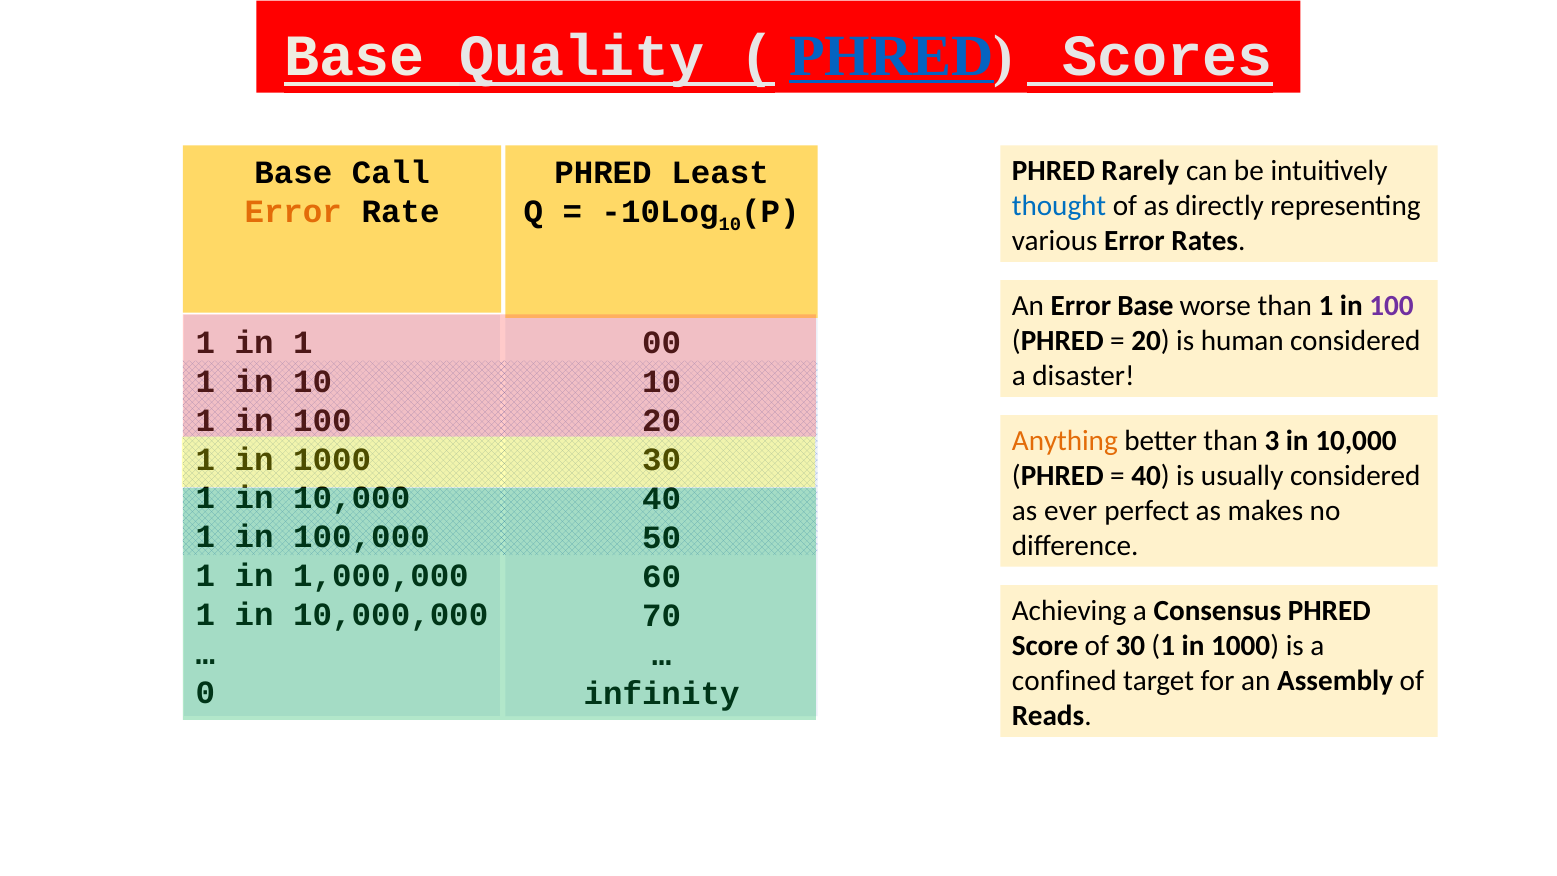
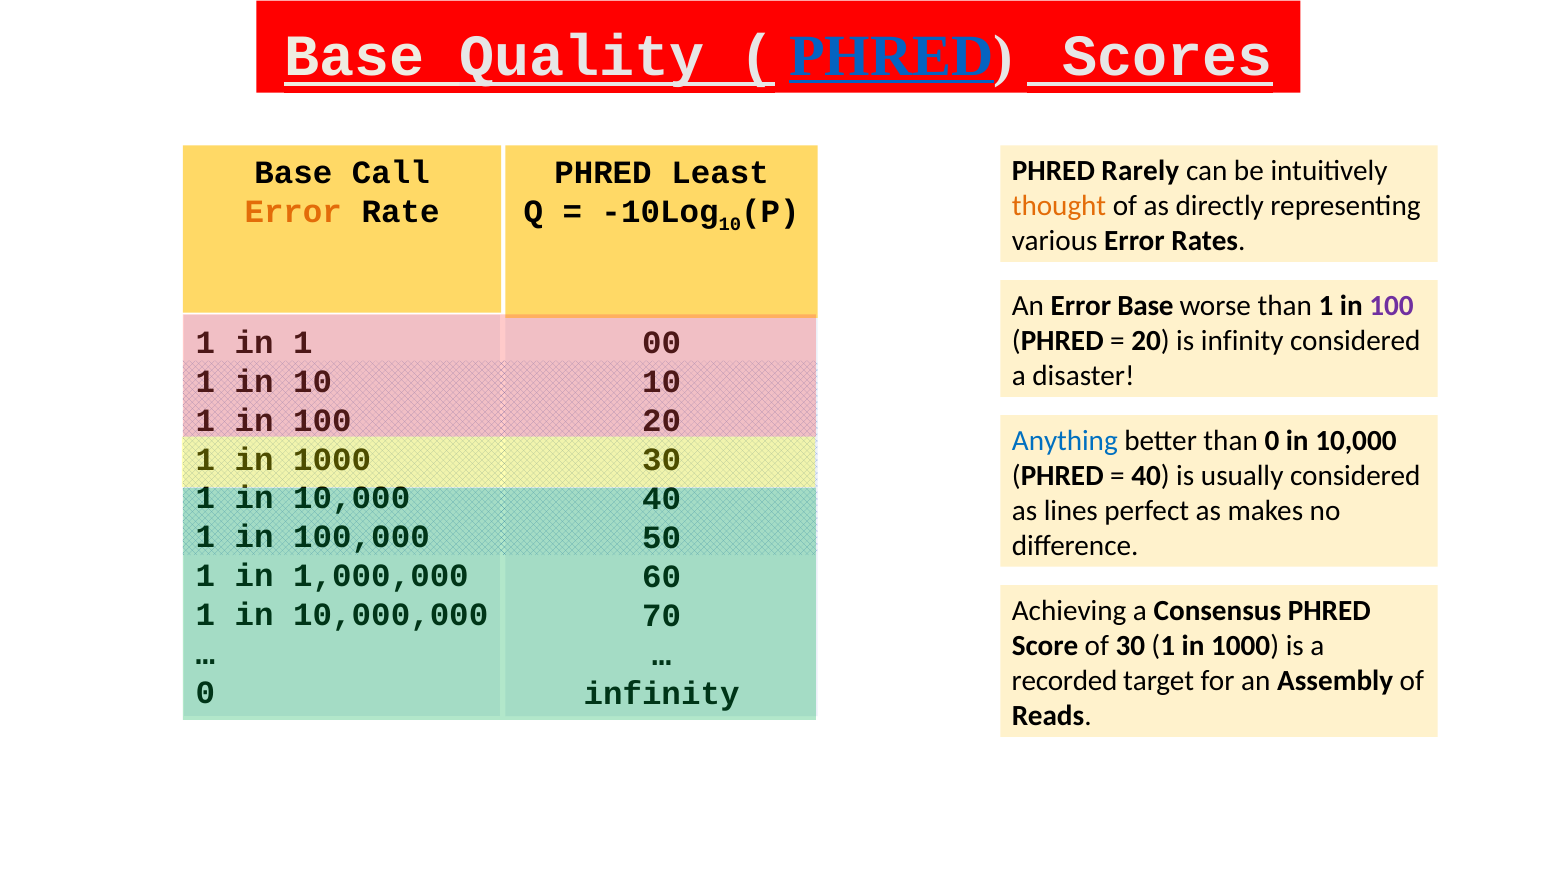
thought colour: blue -> orange (1059, 206)
is human: human -> infinity (1242, 341)
Anything colour: orange -> blue (1065, 440)
than 3: 3 -> 0 (1272, 440)
ever: ever -> lines (1071, 510)
confined: confined -> recorded (1065, 680)
